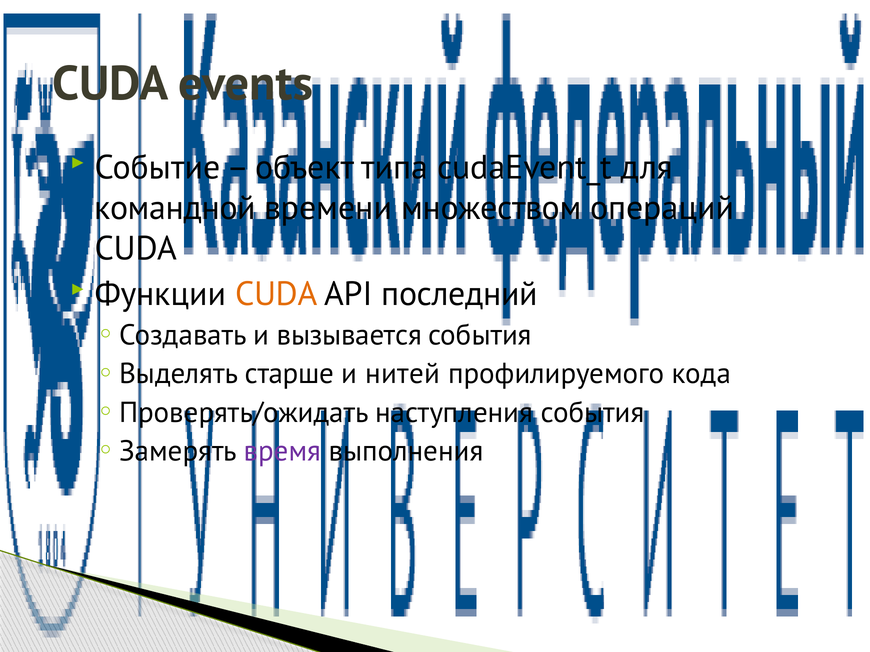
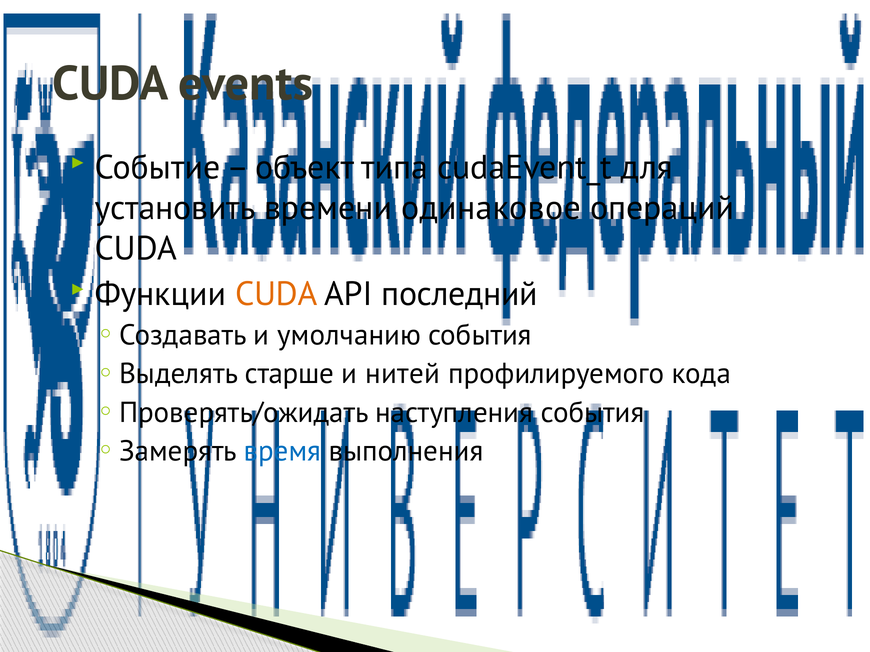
командной: командной -> установить (175, 208)
множеством: множеством -> одинаковое (491, 208)
вызывается: вызывается -> умолчанию (349, 335)
время colour: purple -> blue (282, 452)
